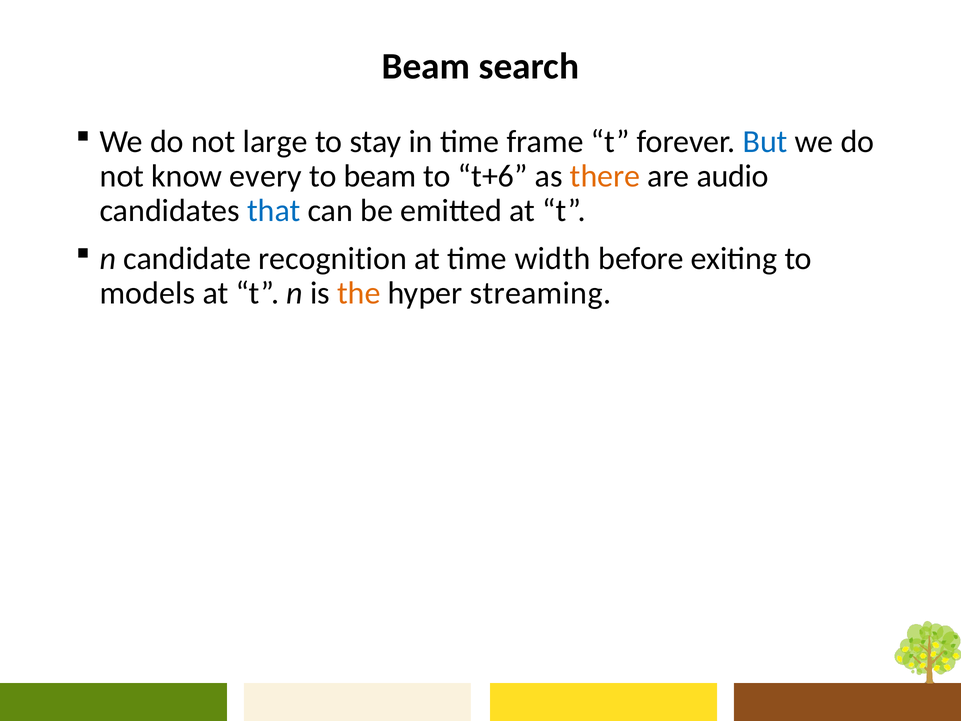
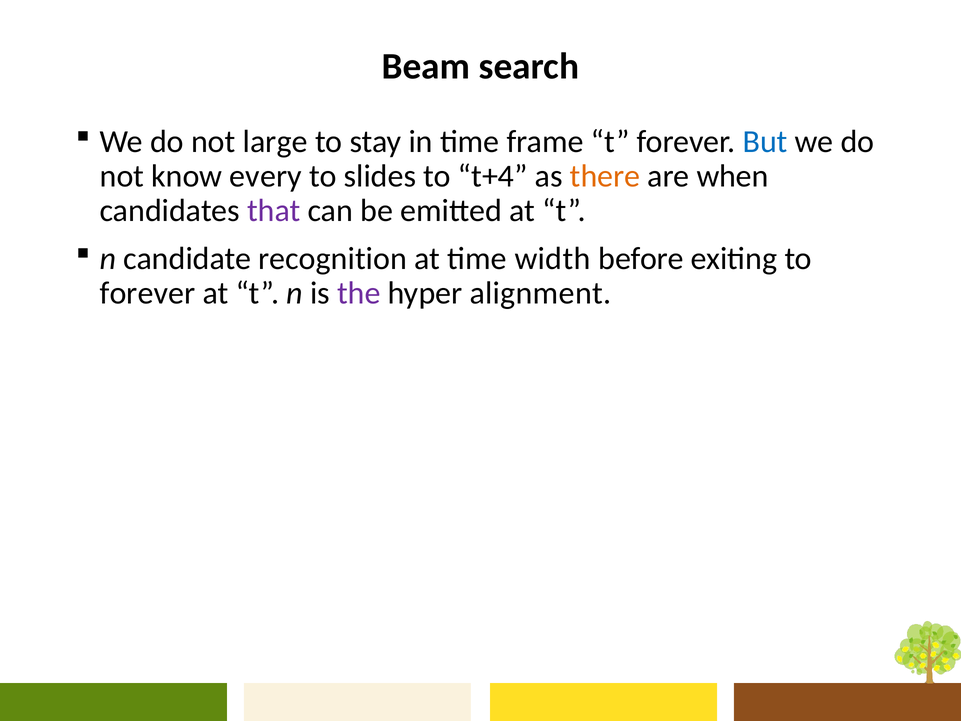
to beam: beam -> slides (380, 176)
t+6: t+6 -> t+4 (493, 176)
audio: audio -> when (732, 176)
that colour: blue -> purple (274, 211)
models: models -> forever (147, 293)
the colour: orange -> purple (359, 293)
streaming: streaming -> alignment (540, 293)
